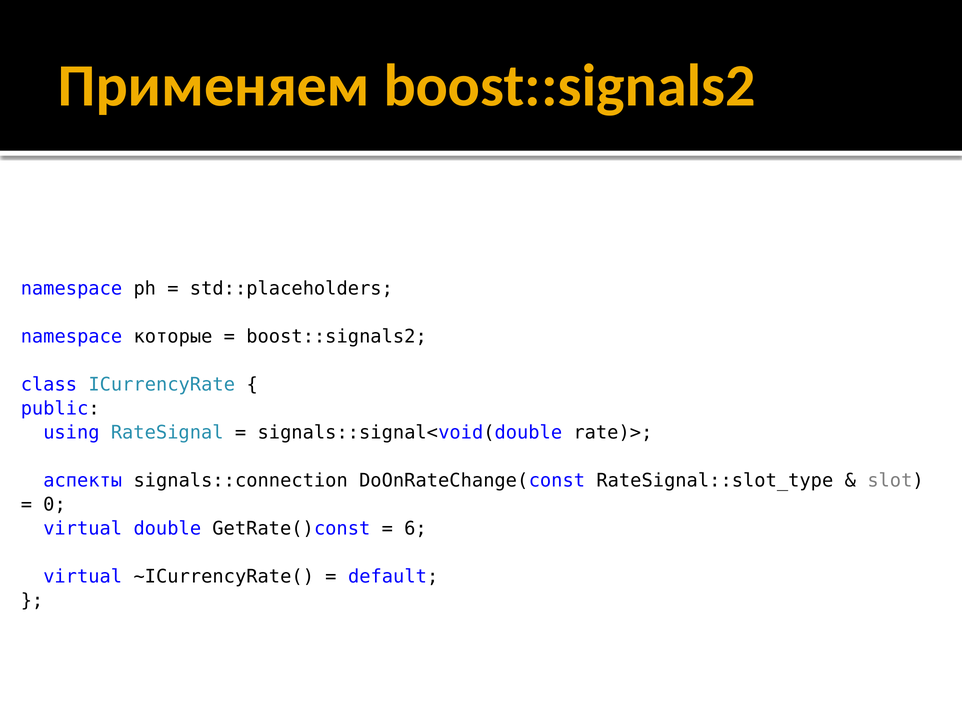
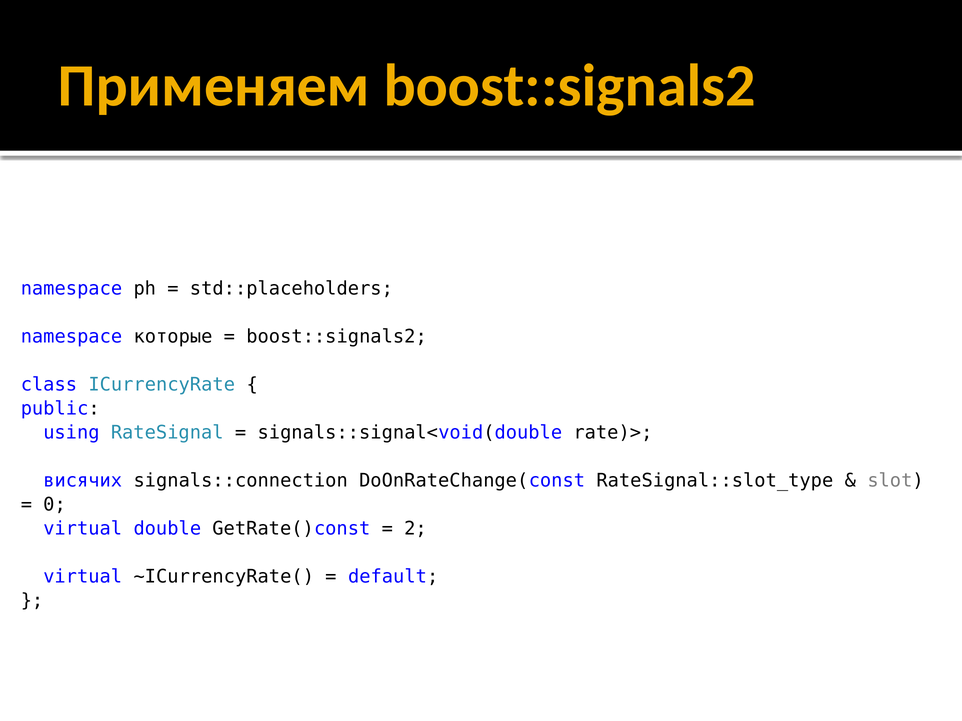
аспекты: аспекты -> висячих (83, 481)
6: 6 -> 2 (415, 529)
